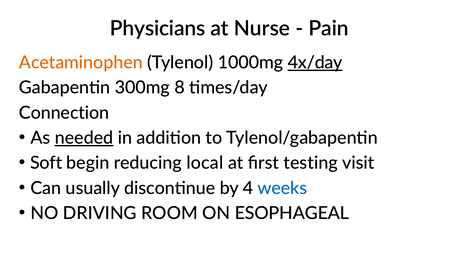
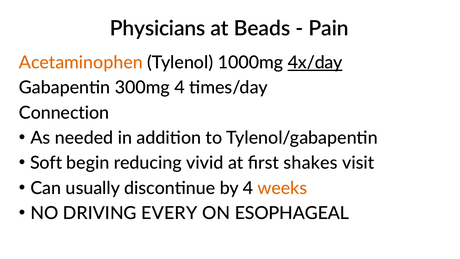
Nurse: Nurse -> Beads (262, 28)
300mg 8: 8 -> 4 (180, 88)
needed underline: present -> none (84, 138)
local: local -> vivid (205, 163)
testing: testing -> shakes (311, 163)
weeks colour: blue -> orange (282, 188)
ROOM: ROOM -> EVERY (169, 213)
